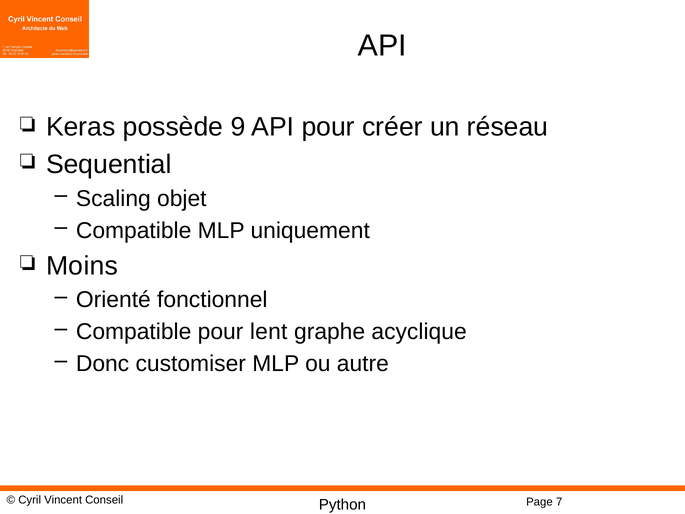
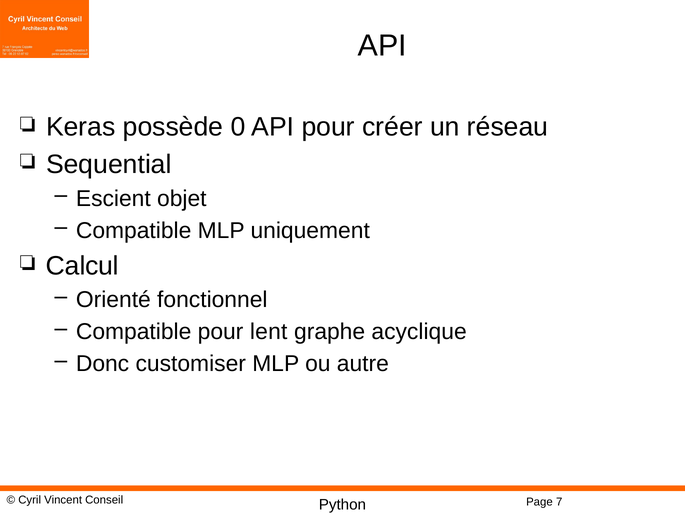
9: 9 -> 0 (238, 127)
Scaling: Scaling -> Escient (113, 198)
Moins: Moins -> Calcul (82, 266)
